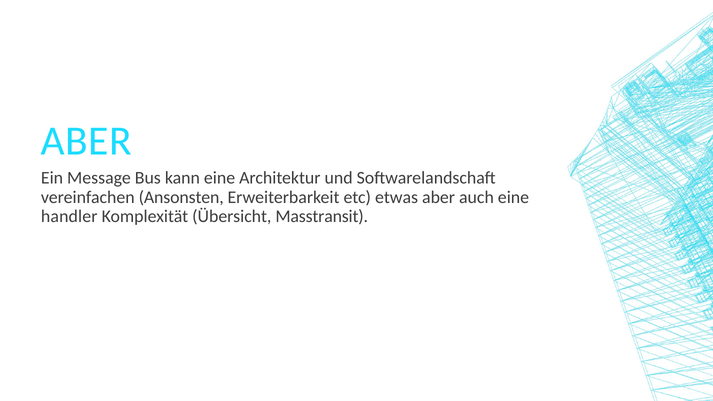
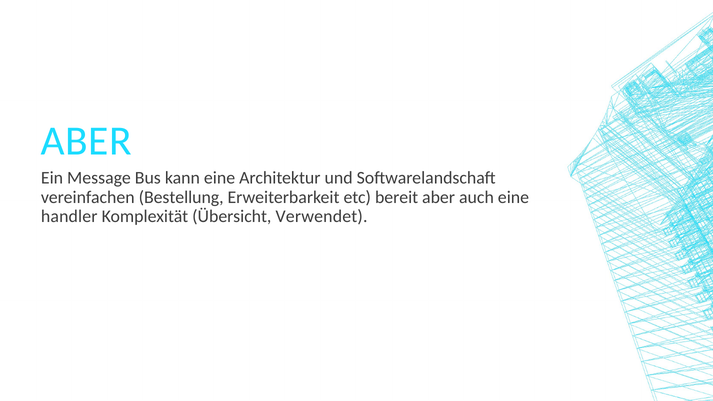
Ansonsten: Ansonsten -> Bestellung (181, 197)
etwas: etwas -> bereit (397, 197)
Masstransit: Masstransit -> Verwendet (322, 216)
